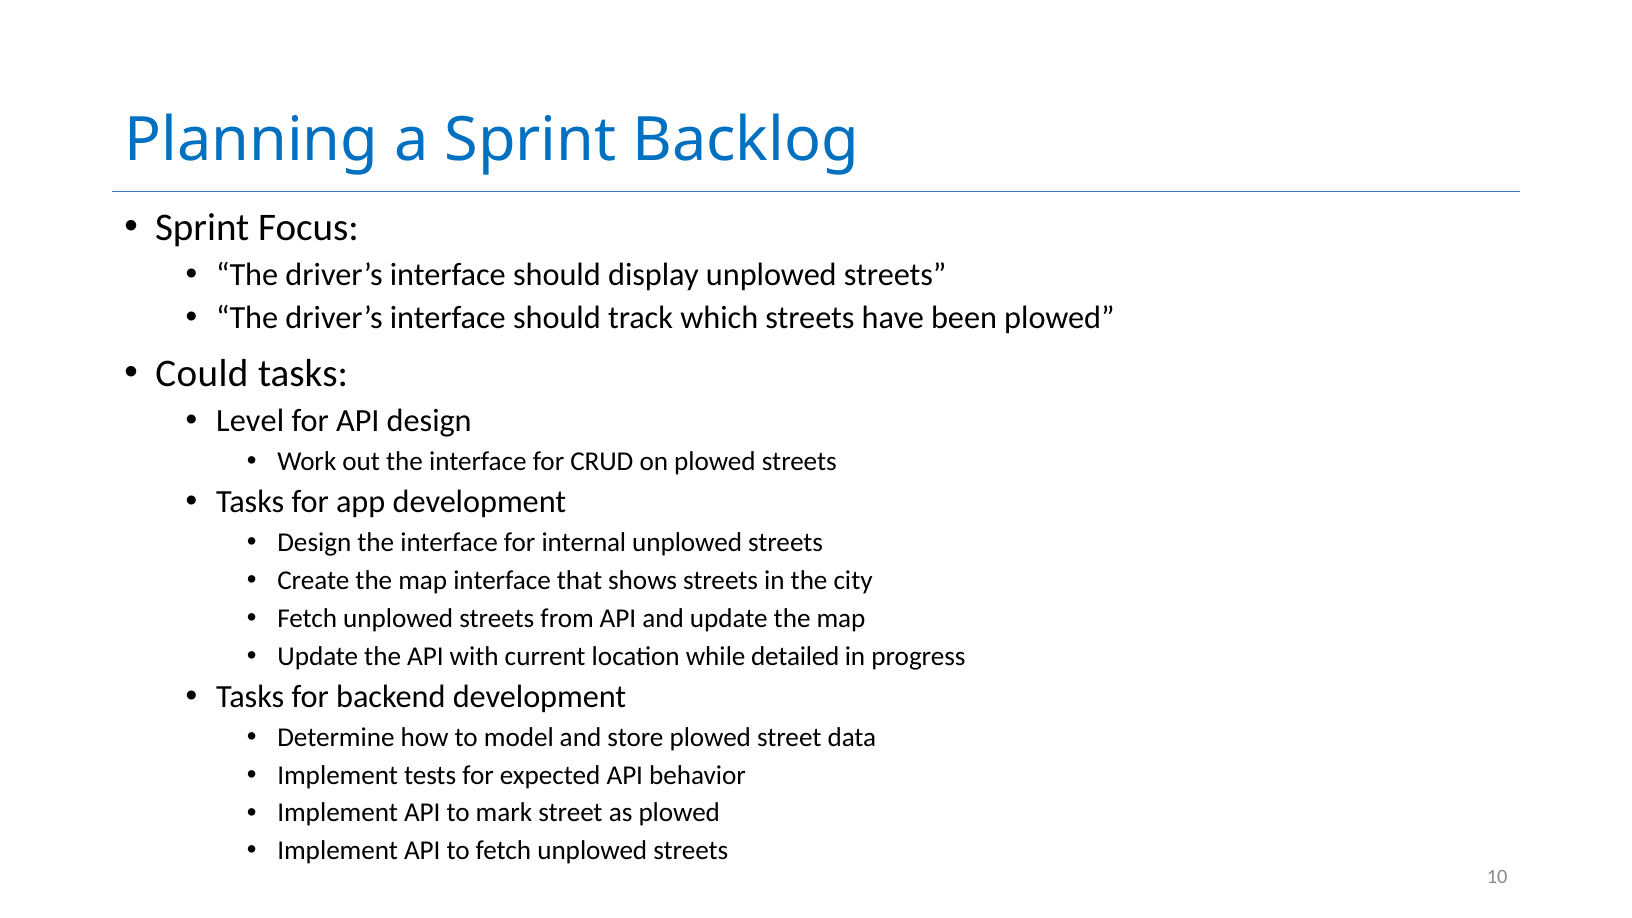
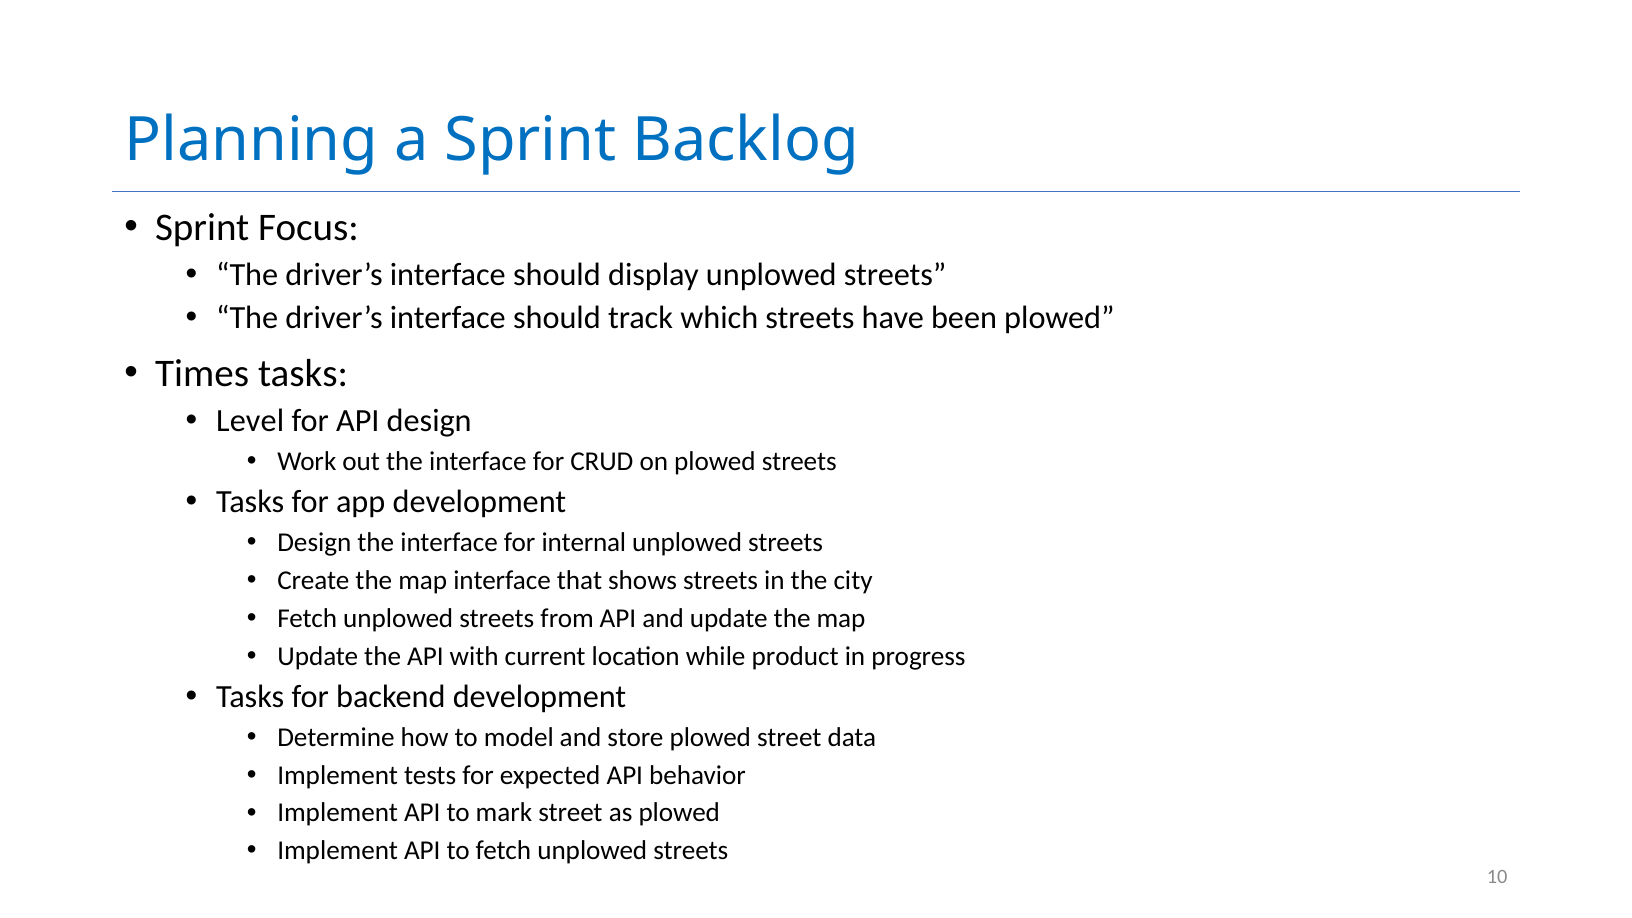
Could: Could -> Times (202, 374)
detailed: detailed -> product (795, 656)
